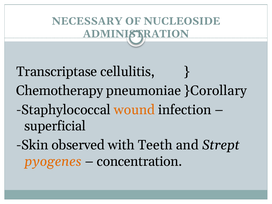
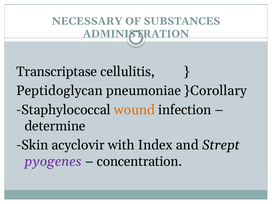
NUCLEOSIDE: NUCLEOSIDE -> SUBSTANCES (182, 21)
Chemotherapy: Chemotherapy -> Peptidoglycan (59, 91)
superficial: superficial -> determine (55, 126)
observed: observed -> acyclovir (78, 145)
Teeth: Teeth -> Index (155, 145)
pyogenes colour: orange -> purple (53, 161)
